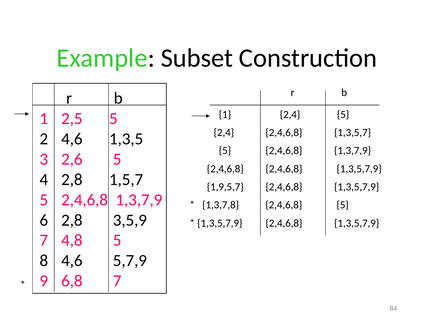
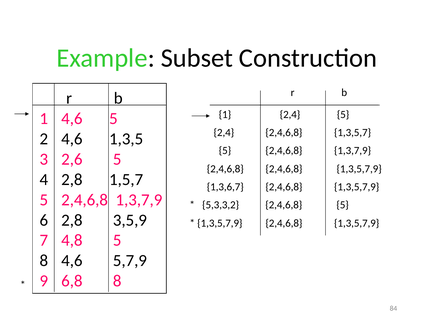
1 2,5: 2,5 -> 4,6 (72, 118)
1,9,5,7: 1,9,5,7 -> 1,3,6,7 (225, 187)
1,3,7,8: 1,3,7,8 -> 5,3,3,2 (221, 205)
6,8 7: 7 -> 8 (117, 281)
